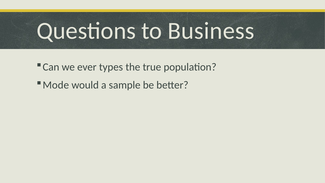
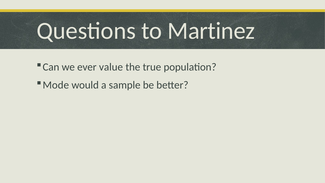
Business: Business -> Martinez (211, 31)
types: types -> value (111, 67)
